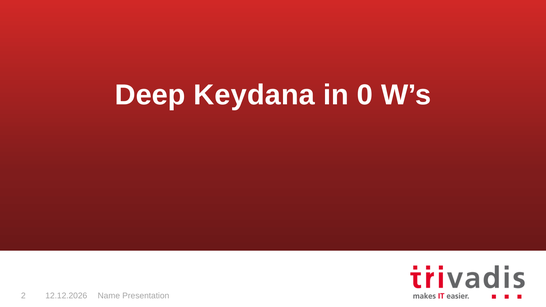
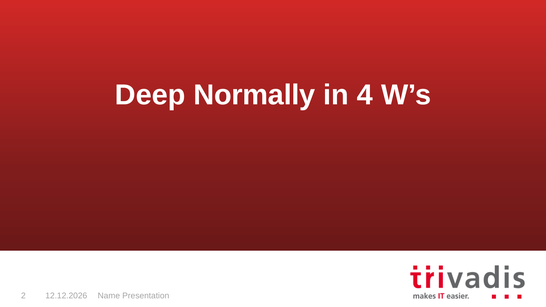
Keydana: Keydana -> Normally (254, 95)
0: 0 -> 4 (365, 95)
